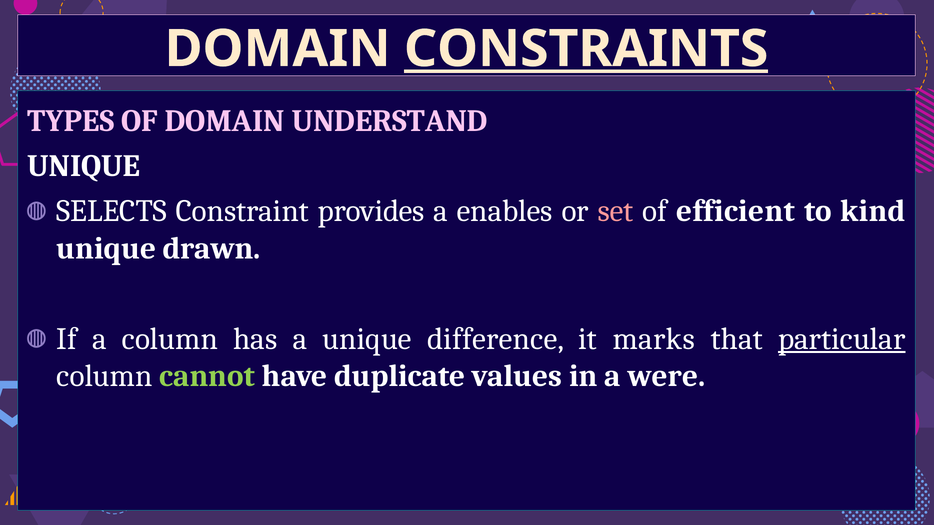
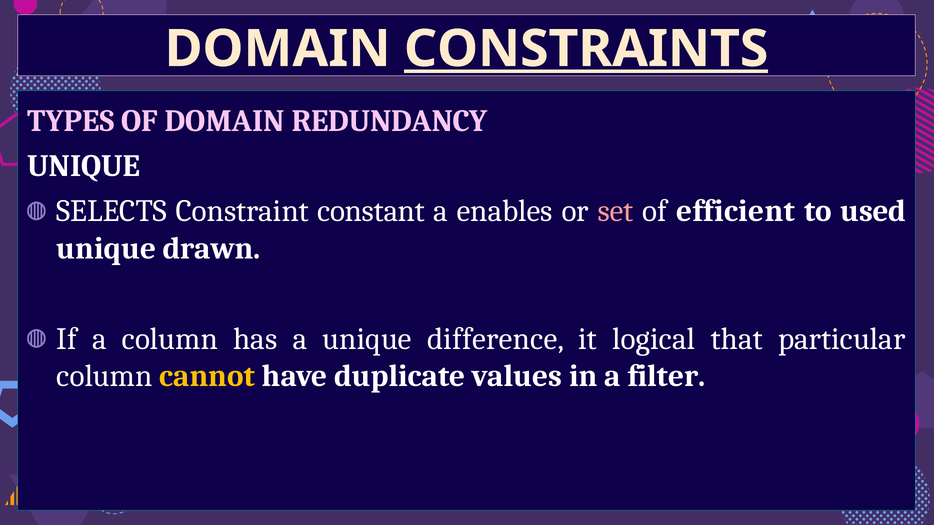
UNDERSTAND: UNDERSTAND -> REDUNDANCY (390, 121)
provides: provides -> constant (371, 211)
kind: kind -> used (873, 211)
marks: marks -> logical (654, 339)
particular underline: present -> none (842, 339)
cannot colour: light green -> yellow (207, 376)
were: were -> filter (666, 376)
